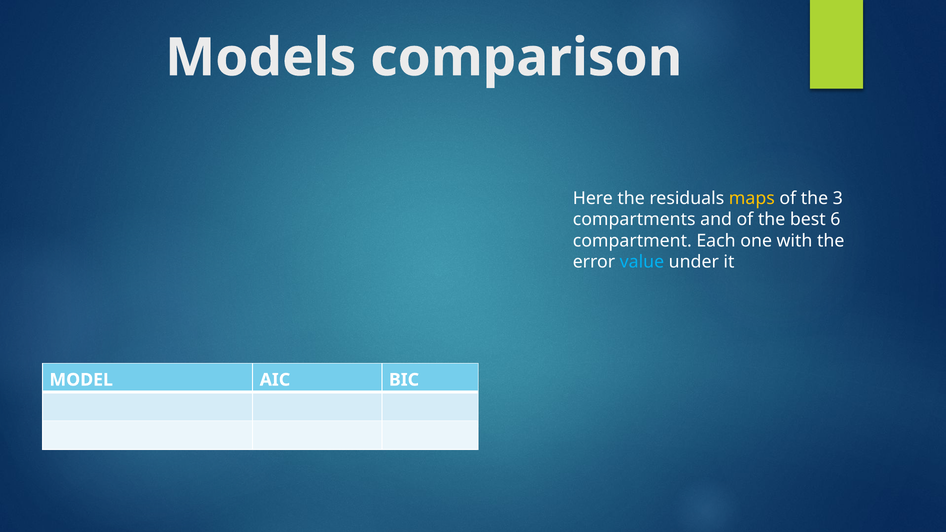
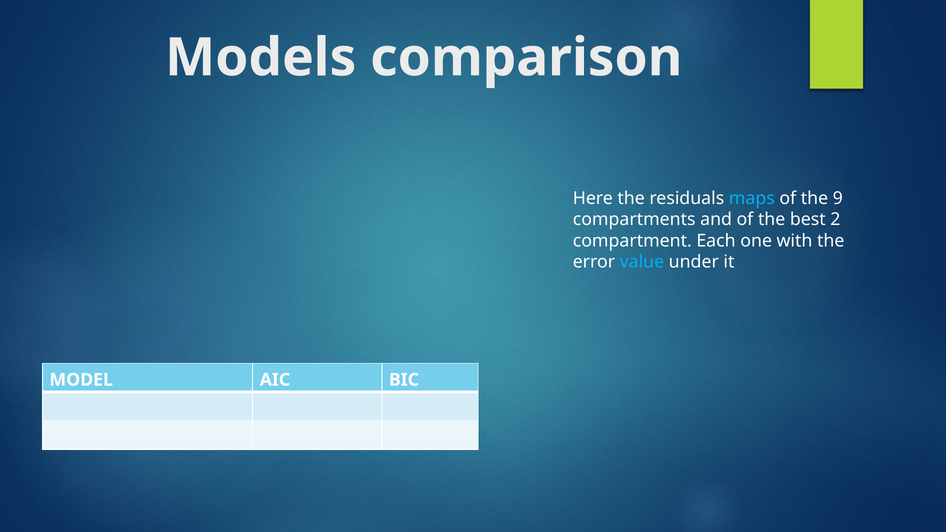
maps colour: yellow -> light blue (752, 198)
3: 3 -> 9 (838, 198)
6: 6 -> 2 (835, 220)
